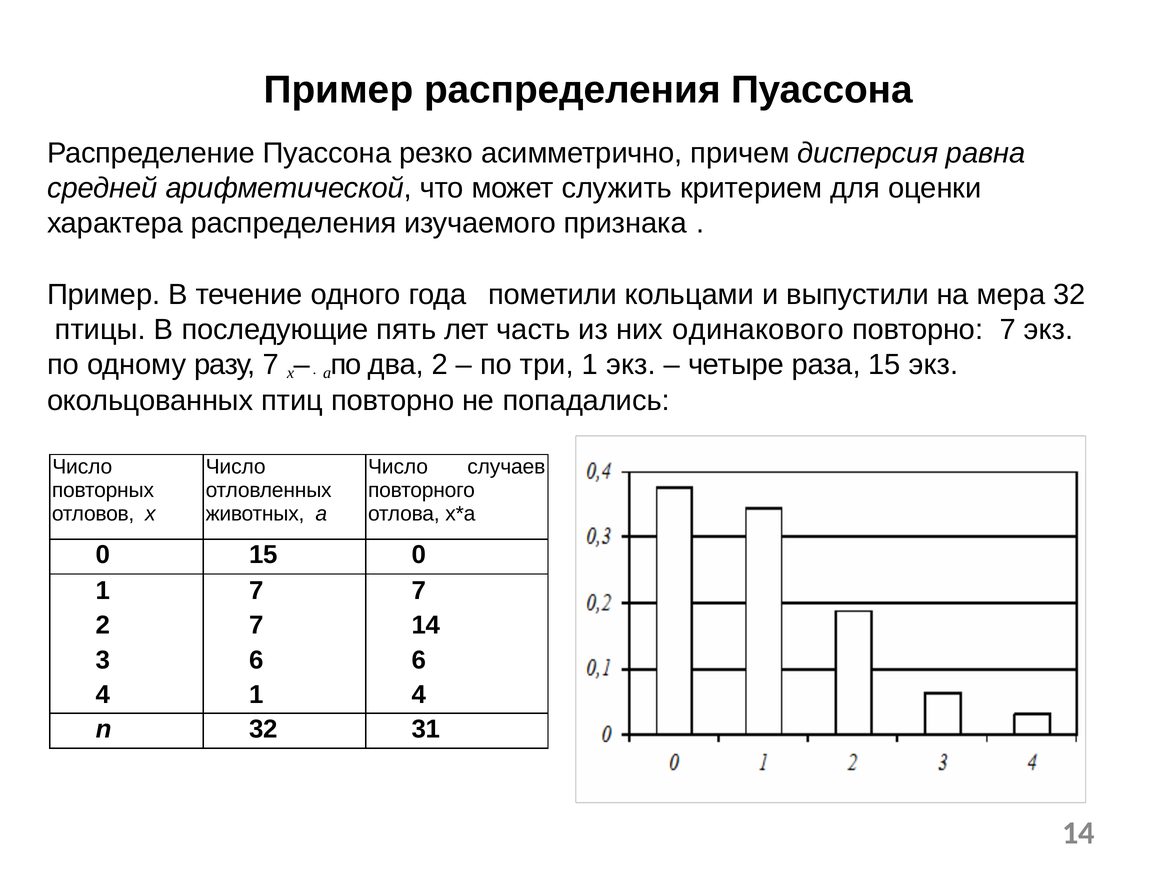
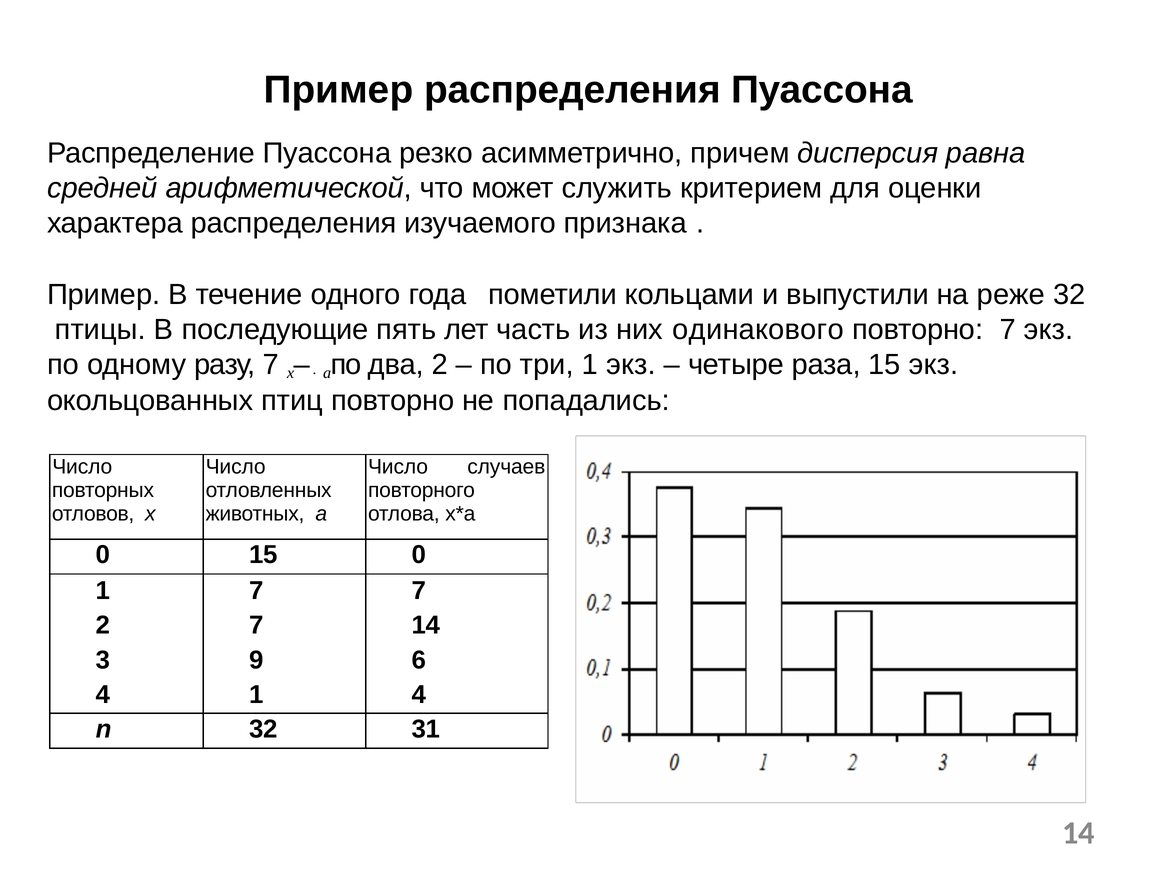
мера: мера -> реже (1011, 295)
3 6: 6 -> 9 (257, 660)
